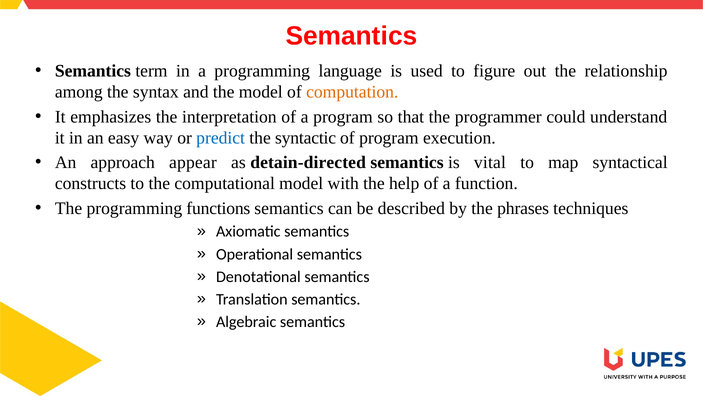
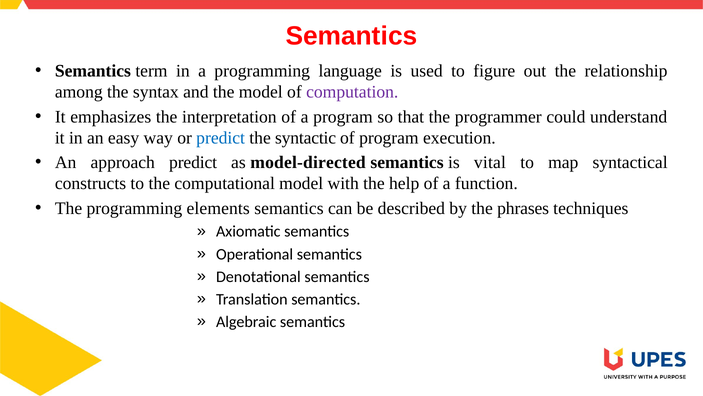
computation colour: orange -> purple (352, 92)
approach appear: appear -> predict (193, 162)
detain-directed: detain-directed -> model-directed (308, 162)
functions: functions -> elements (218, 208)
